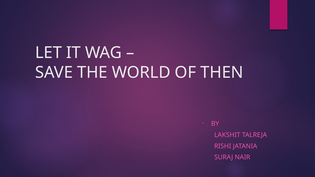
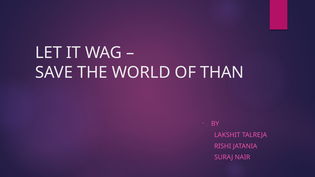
THEN: THEN -> THAN (222, 73)
